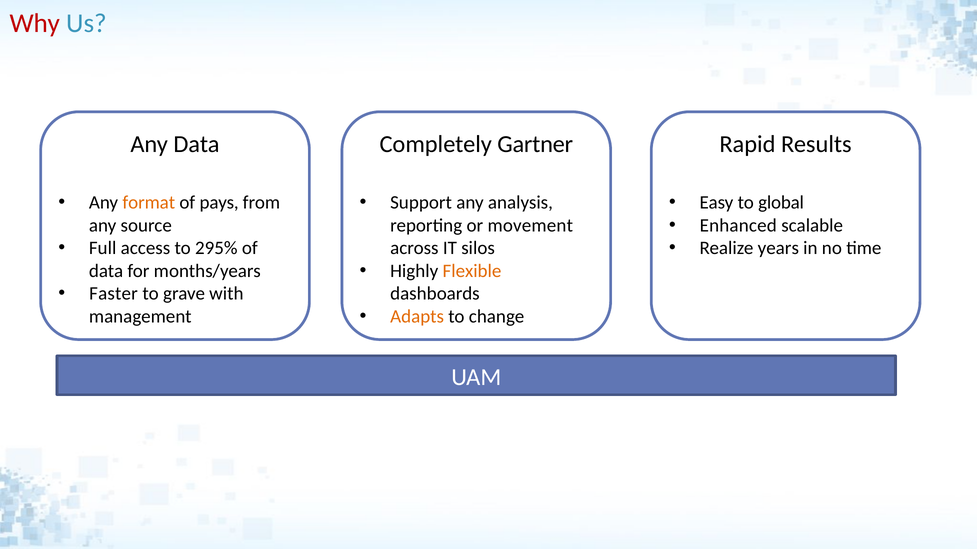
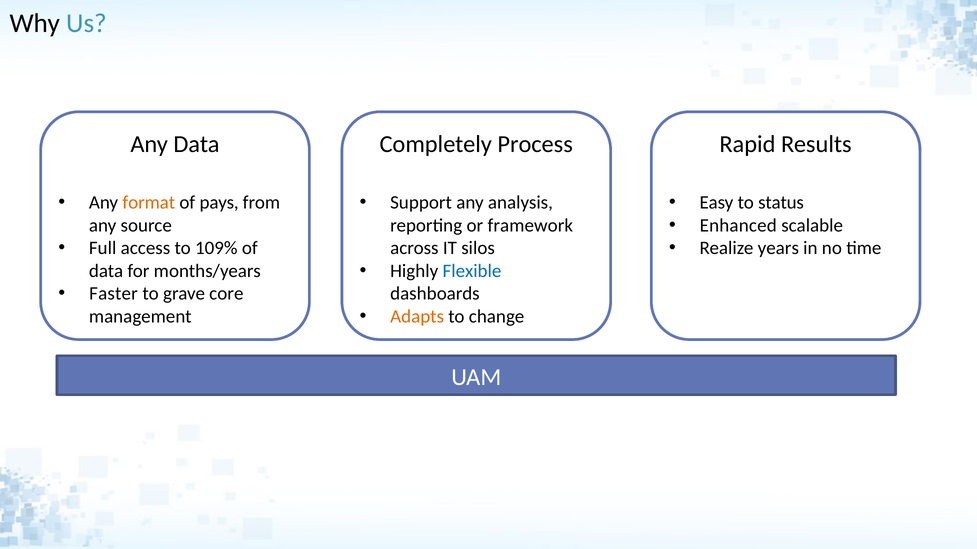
Why colour: red -> black (35, 23)
Gartner: Gartner -> Process (535, 144)
global: global -> status (781, 203)
movement: movement -> framework (530, 226)
295%: 295% -> 109% (216, 248)
Flexible colour: orange -> blue (472, 271)
with: with -> core (226, 294)
